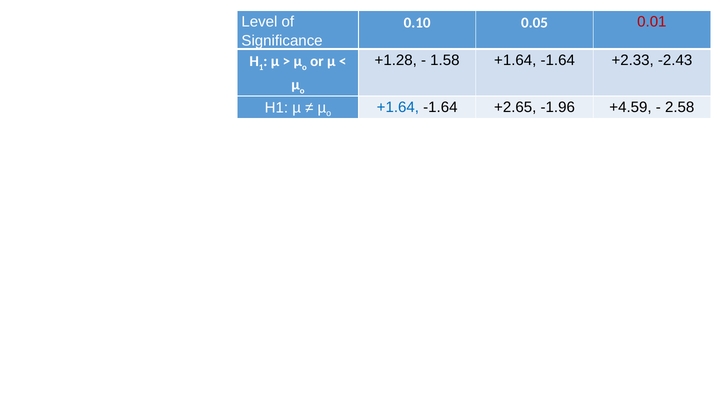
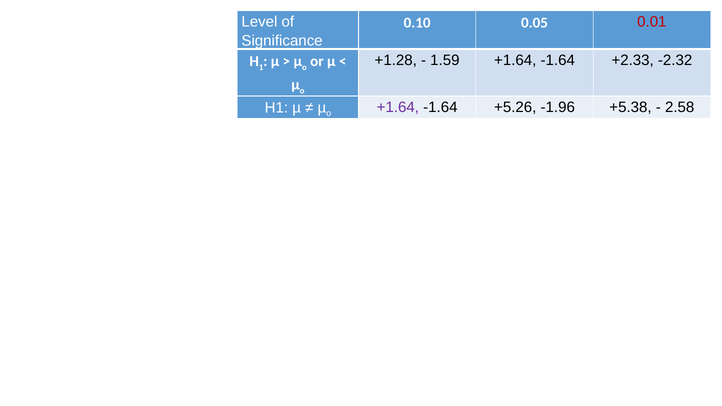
1.58: 1.58 -> 1.59 (445, 60)
-2.43: -2.43 -> -2.32 (675, 60)
+1.64 colour: blue -> purple (398, 107)
+2.65: +2.65 -> +5.26 (515, 107)
+4.59: +4.59 -> +5.38 (630, 107)
